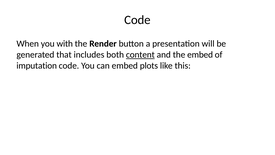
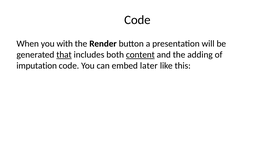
that underline: none -> present (64, 55)
the embed: embed -> adding (200, 55)
plots: plots -> later (149, 66)
